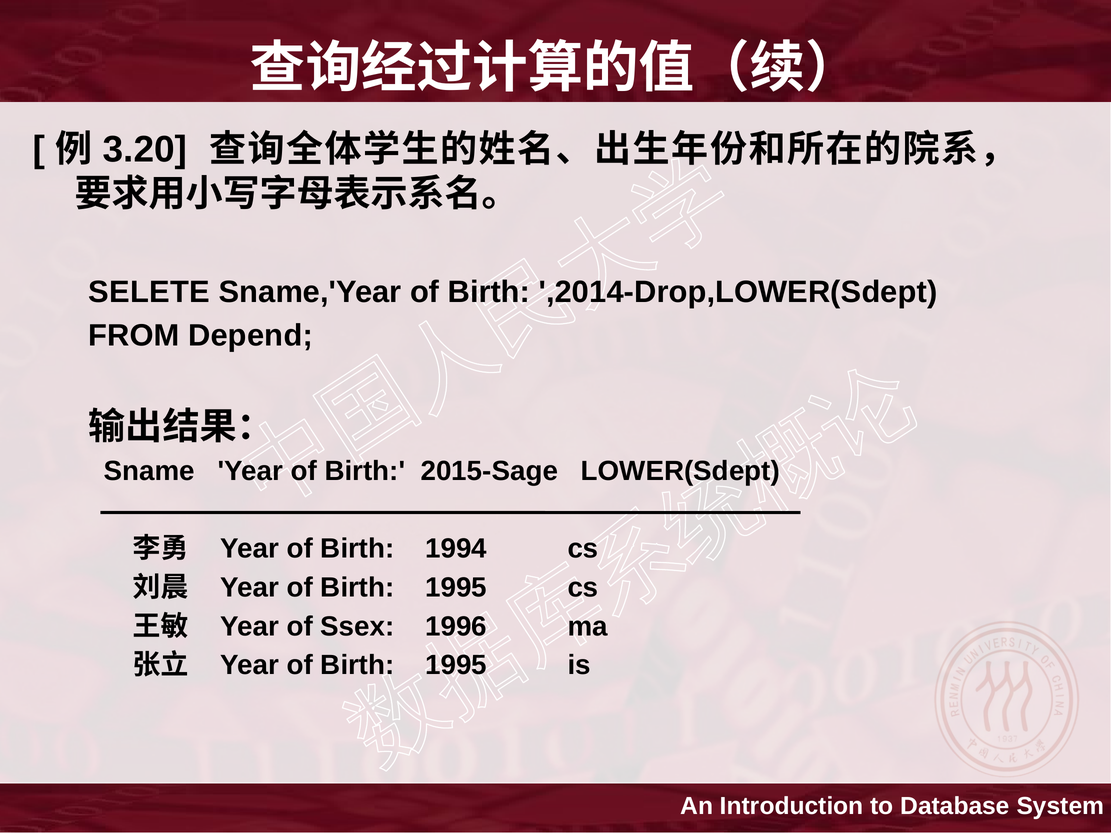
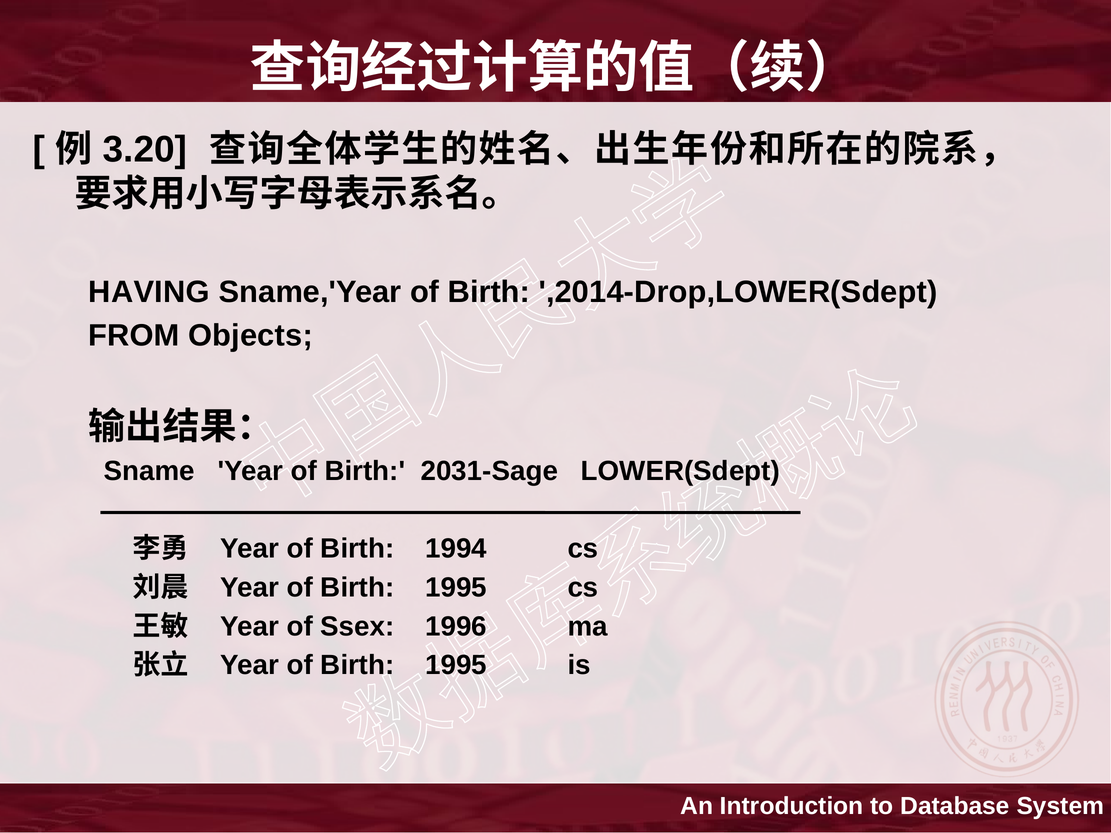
SELETE: SELETE -> HAVING (149, 292)
Depend: Depend -> Objects (251, 336)
2015-Sage: 2015-Sage -> 2031-Sage (489, 471)
